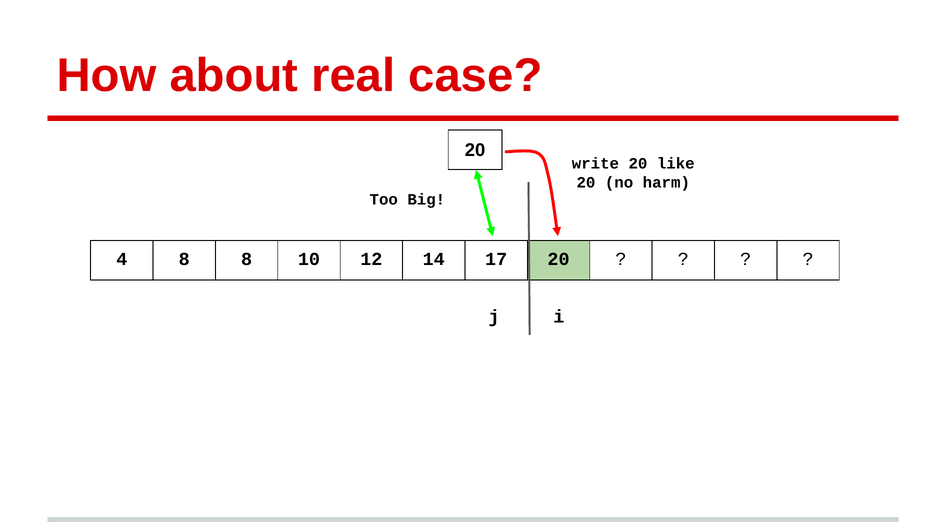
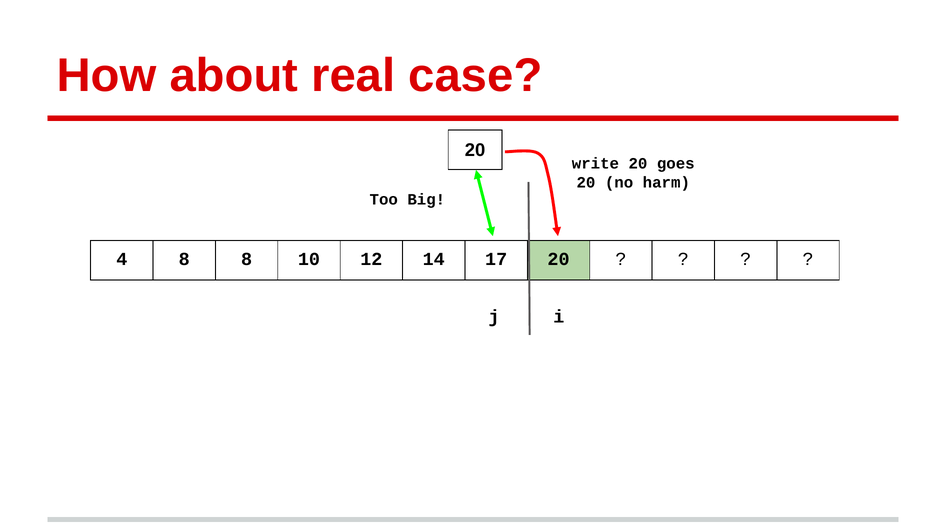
like: like -> goes (676, 164)
